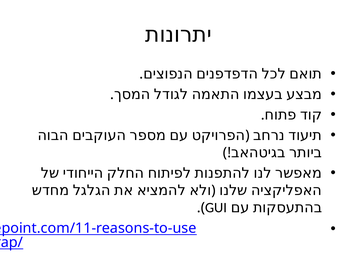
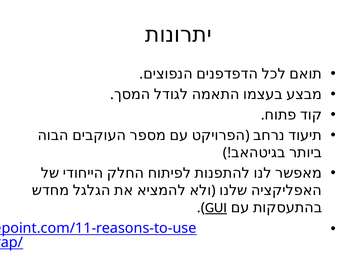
GUI underline: none -> present (216, 207)
